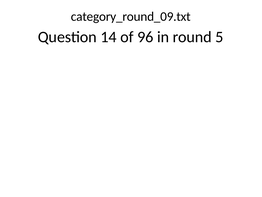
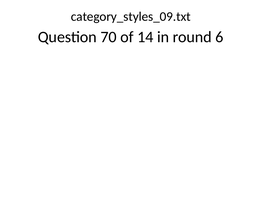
category_round_09.txt: category_round_09.txt -> category_styles_09.txt (131, 17)
14: 14 -> 70 (109, 37)
96: 96 -> 14 (145, 37)
5: 5 -> 6 (219, 37)
